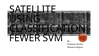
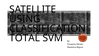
FEWER: FEWER -> TOTAL (25, 38)
